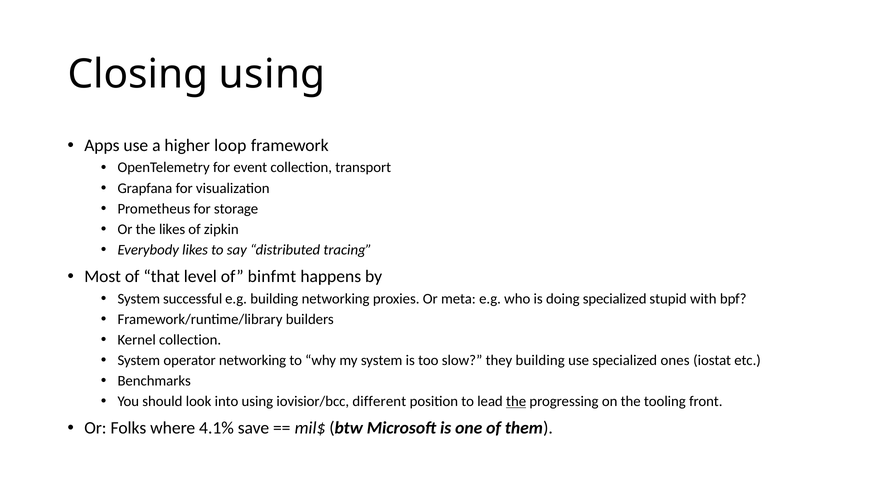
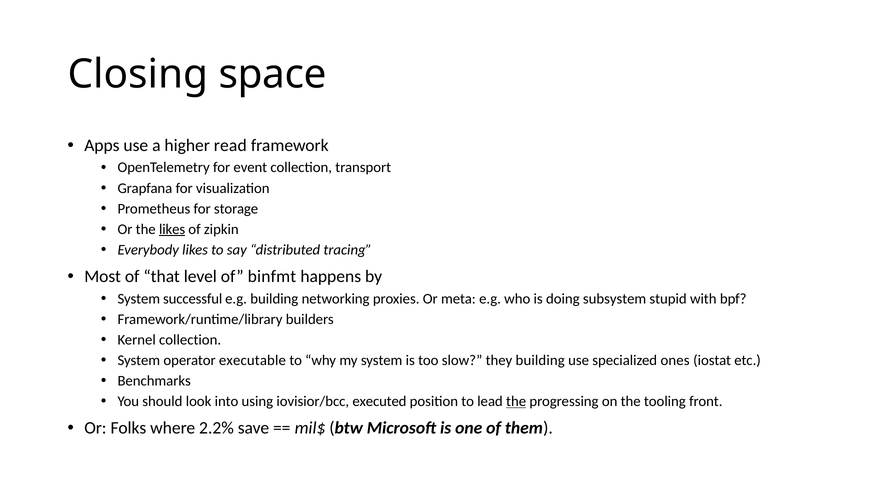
Closing using: using -> space (273, 75)
loop: loop -> read (230, 146)
likes underline: none -> present (172, 229)
doing specialized: specialized -> subsystem (615, 299)
operator networking: networking -> executable (252, 360)
different: different -> executed (379, 401)
4.1%: 4.1% -> 2.2% (216, 428)
